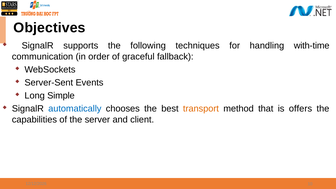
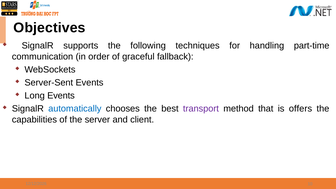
with-time: with-time -> part-time (312, 46)
Long Simple: Simple -> Events (61, 96)
transport colour: orange -> purple (201, 109)
